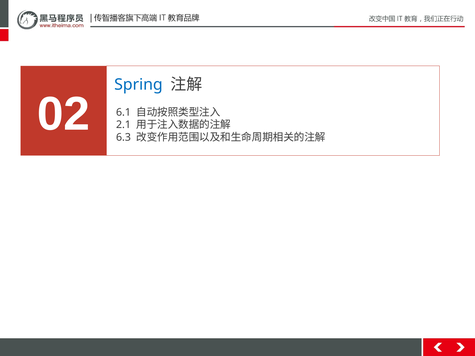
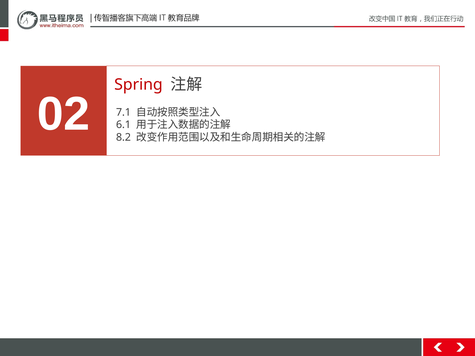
Spring colour: blue -> red (138, 85)
6.1: 6.1 -> 7.1 (123, 112)
2.1: 2.1 -> 6.1 (123, 125)
6.3: 6.3 -> 8.2 (123, 138)
